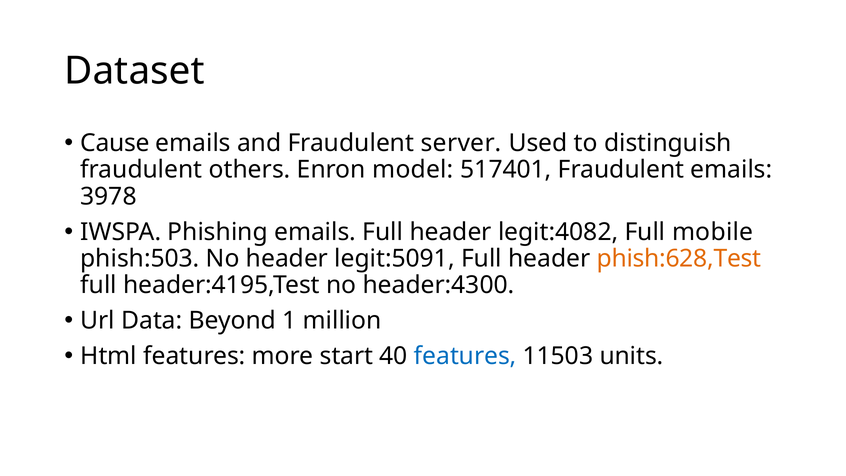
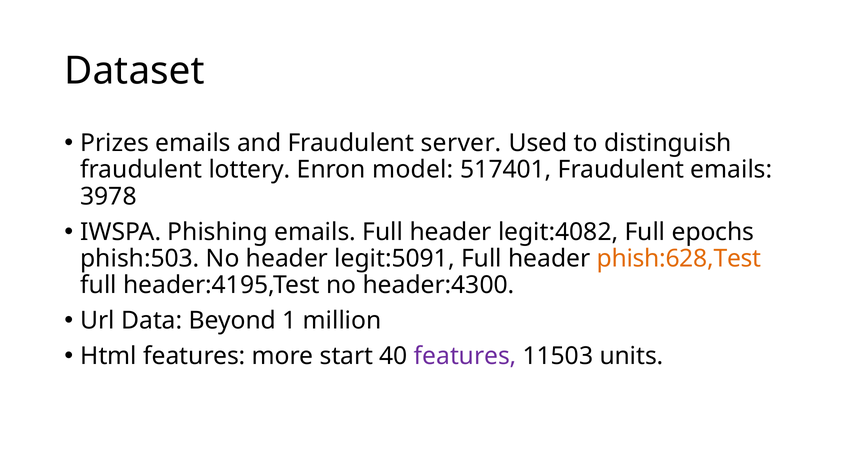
Cause: Cause -> Prizes (115, 143)
others: others -> lottery (250, 170)
mobile: mobile -> epochs (713, 232)
features colour: blue -> purple (465, 356)
